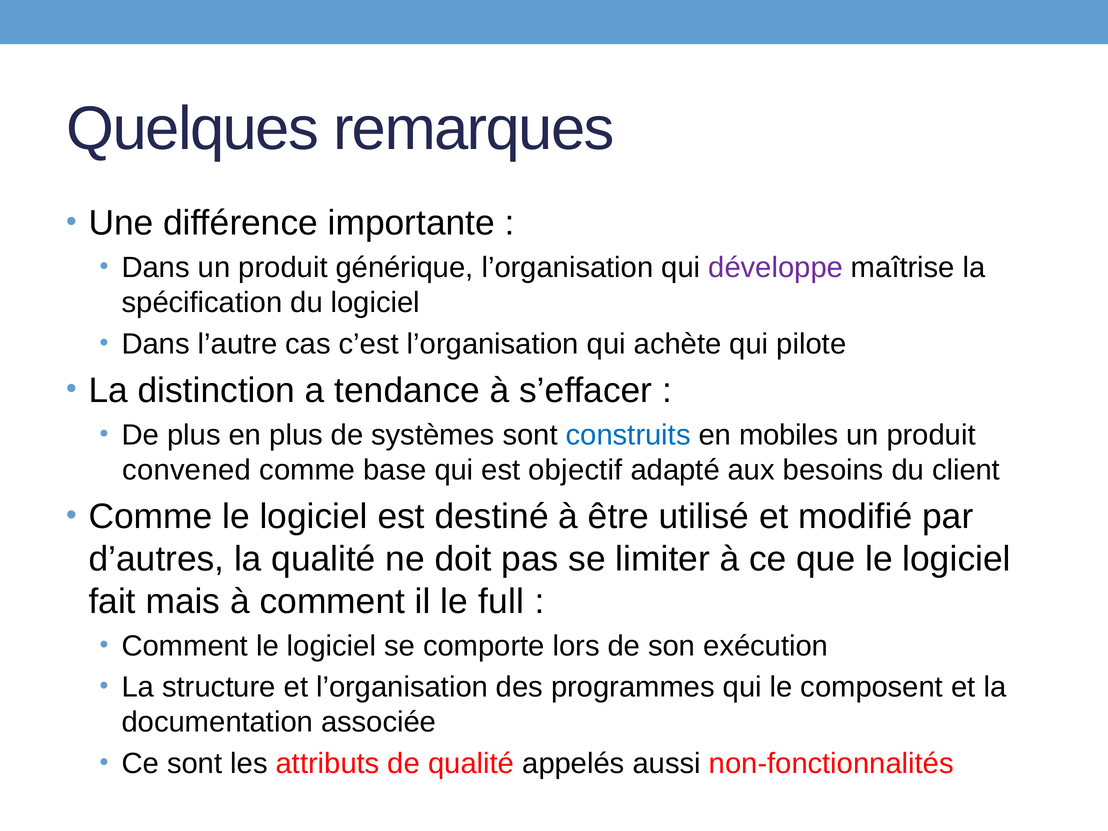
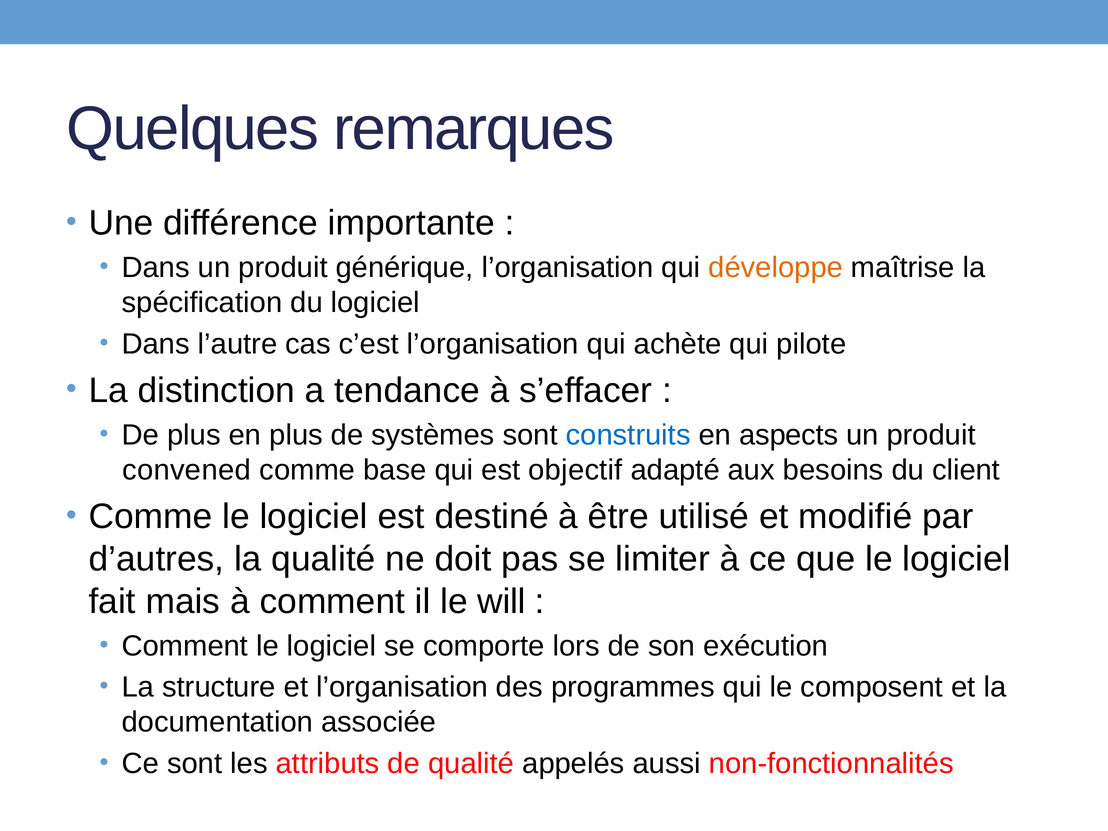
développe colour: purple -> orange (776, 268)
mobiles: mobiles -> aspects (789, 435)
full: full -> will (501, 601)
